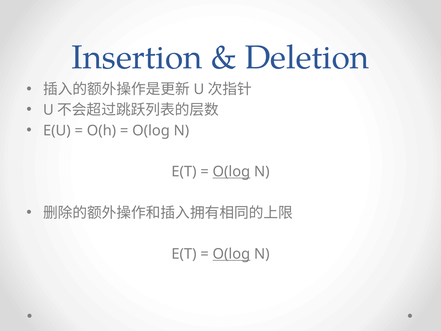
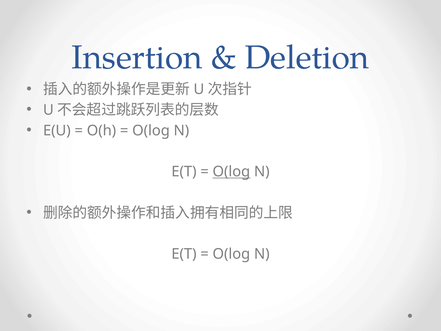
O(log underline: present -> none (231, 254)
